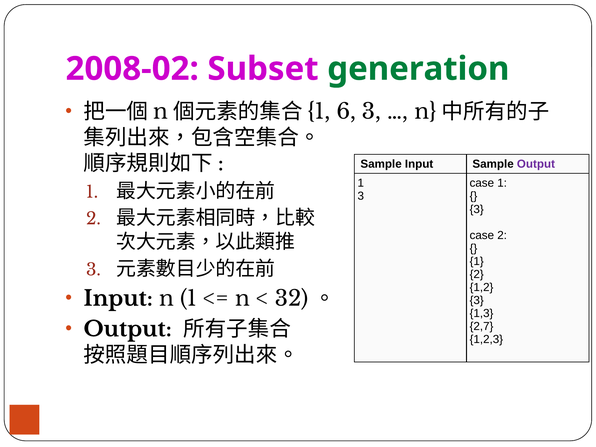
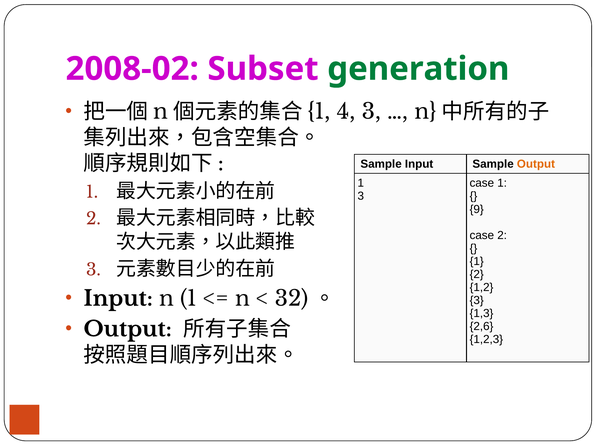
6: 6 -> 4 (346, 112)
Output colour: purple -> orange (536, 164)
3: 3 -> 9 (477, 209)
2,7: 2,7 -> 2,6 (481, 326)
